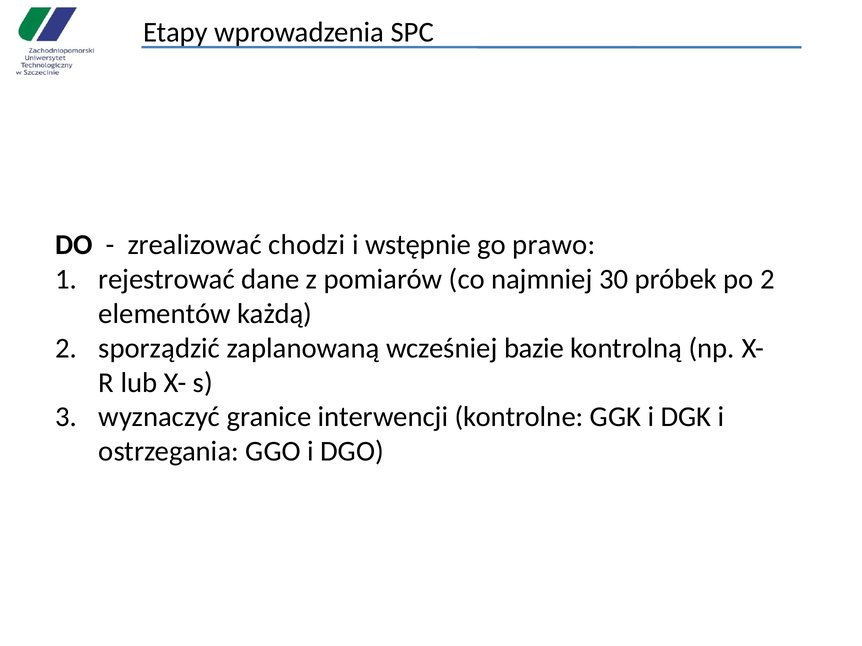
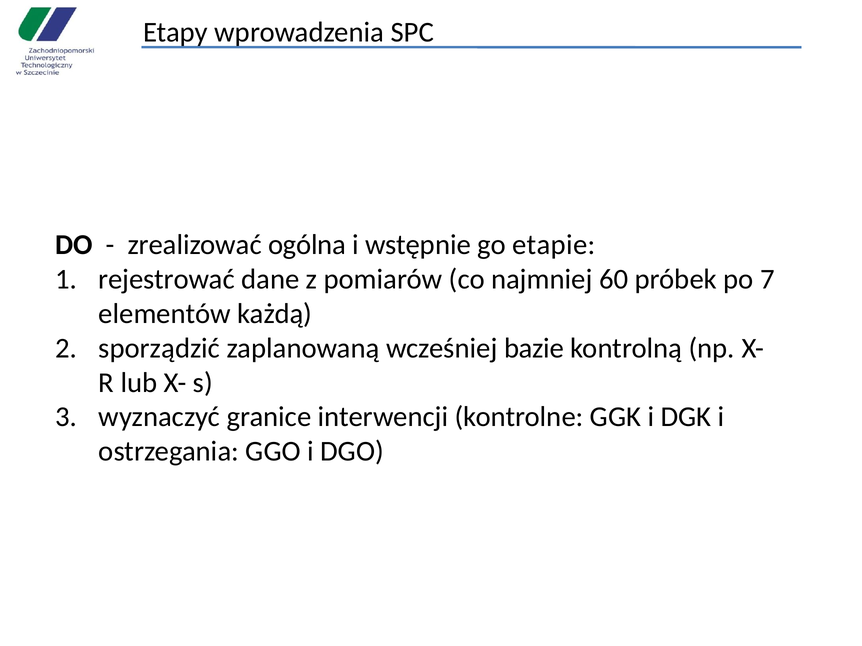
chodzi: chodzi -> ogólna (307, 245)
prawo: prawo -> etapie (554, 245)
30: 30 -> 60 (614, 279)
po 2: 2 -> 7 (767, 279)
